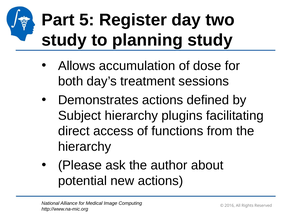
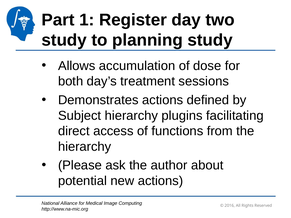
5: 5 -> 1 (87, 20)
